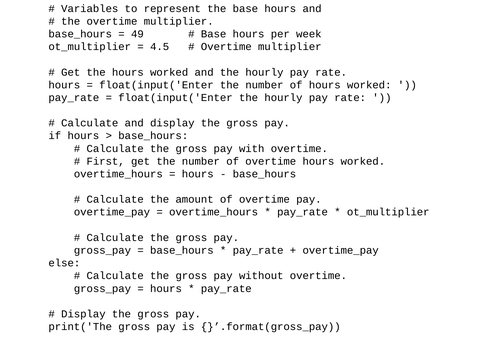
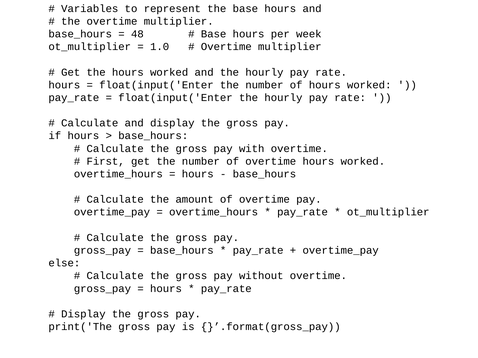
49: 49 -> 48 (137, 34)
4.5: 4.5 -> 1.0 (160, 47)
